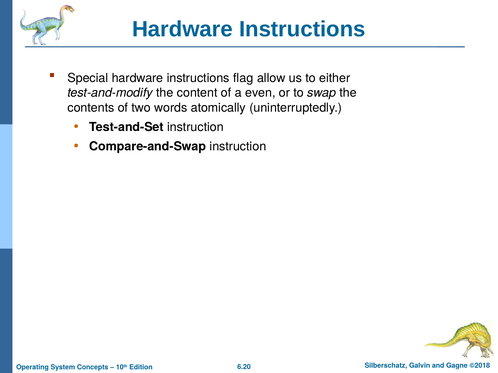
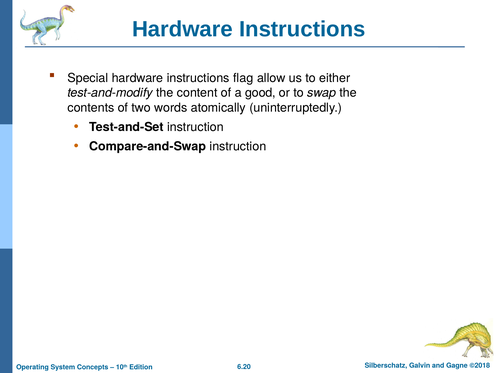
even: even -> good (260, 93)
